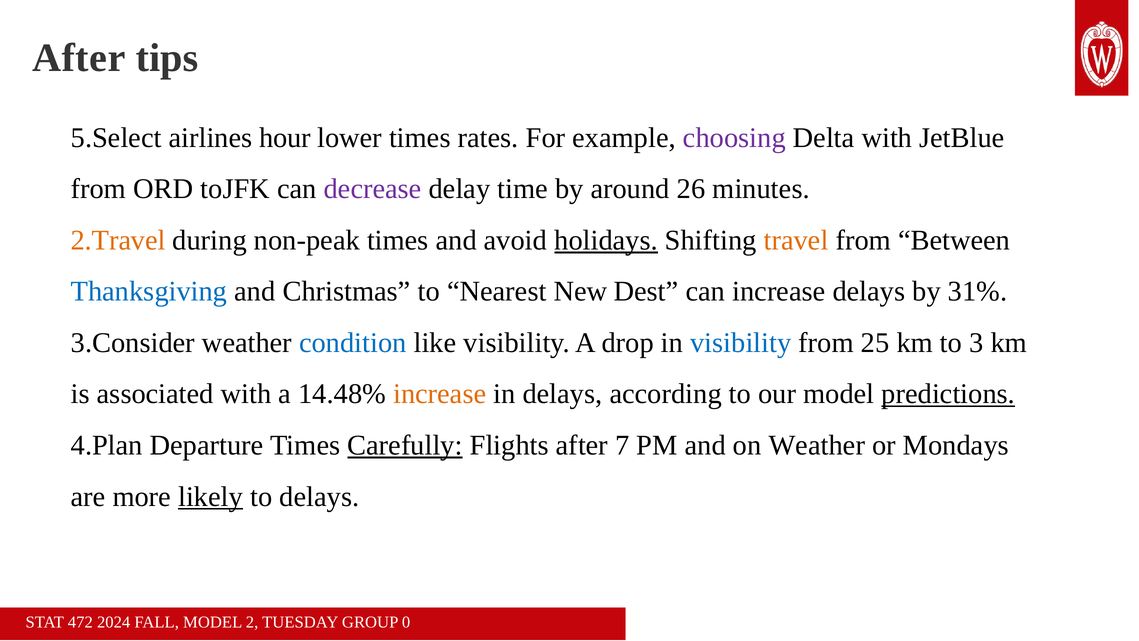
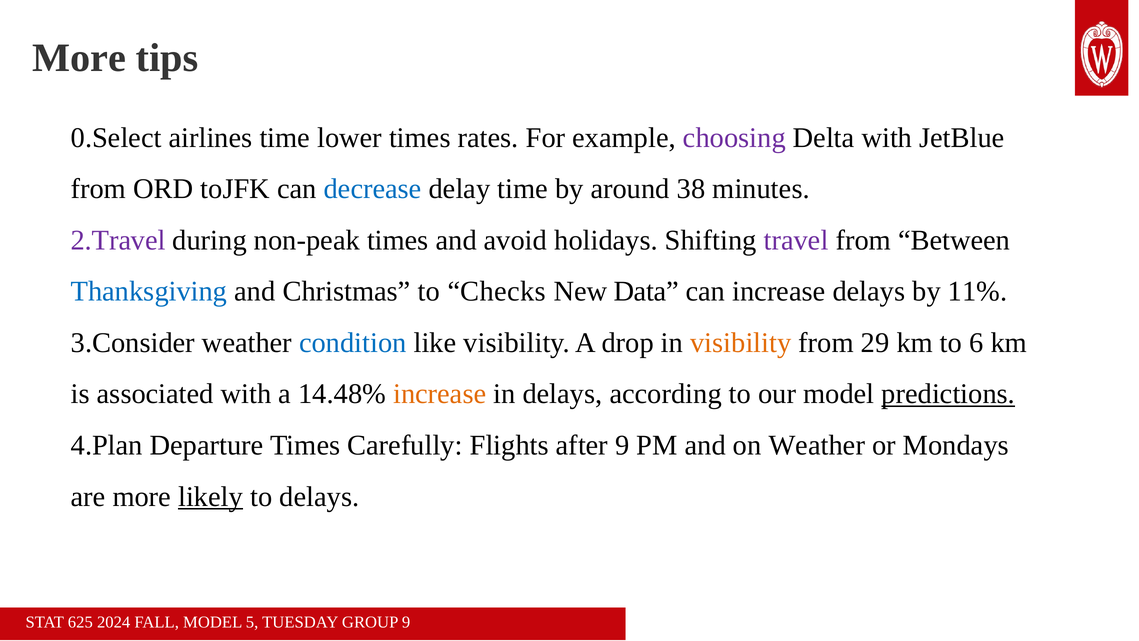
After: After -> More (79, 58)
5.Select: 5.Select -> 0.Select (116, 138)
airlines hour: hour -> time (285, 138)
decrease colour: purple -> blue (373, 189)
26: 26 -> 38 (691, 189)
2.Travel colour: orange -> purple (118, 240)
holidays underline: present -> none (606, 240)
travel colour: orange -> purple (796, 240)
Nearest: Nearest -> Checks (497, 291)
Dest: Dest -> Data (646, 291)
31%: 31% -> 11% (978, 291)
visibility colour: blue -> orange (741, 343)
25: 25 -> 29 (875, 343)
3: 3 -> 6 (976, 343)
Carefully underline: present -> none (405, 445)
after 7: 7 -> 9 (622, 445)
472: 472 -> 625 (80, 622)
2: 2 -> 5 (252, 622)
GROUP 0: 0 -> 9 (406, 622)
